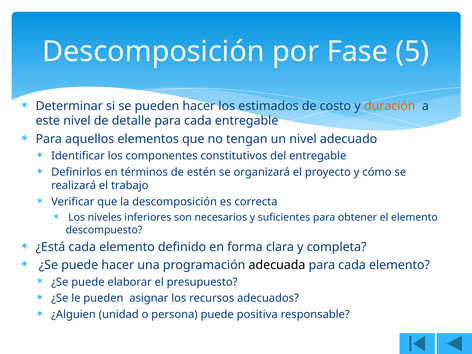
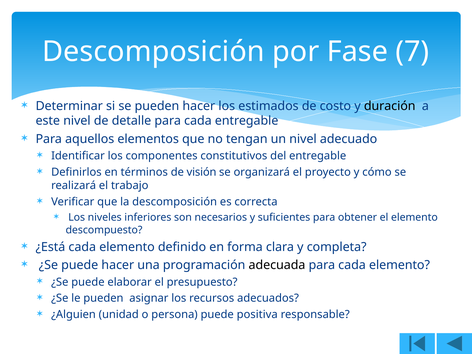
5: 5 -> 7 (412, 52)
duración colour: orange -> black (390, 106)
estén: estén -> visión (202, 172)
